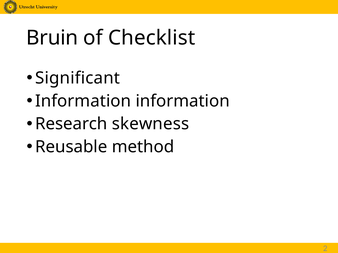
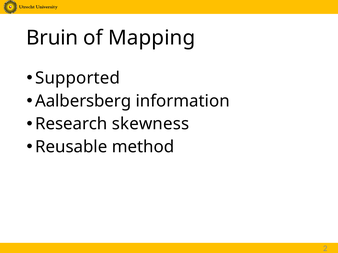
Checklist: Checklist -> Mapping (152, 38)
Significant: Significant -> Supported (78, 78)
Information: Information -> Aalbersberg (83, 101)
